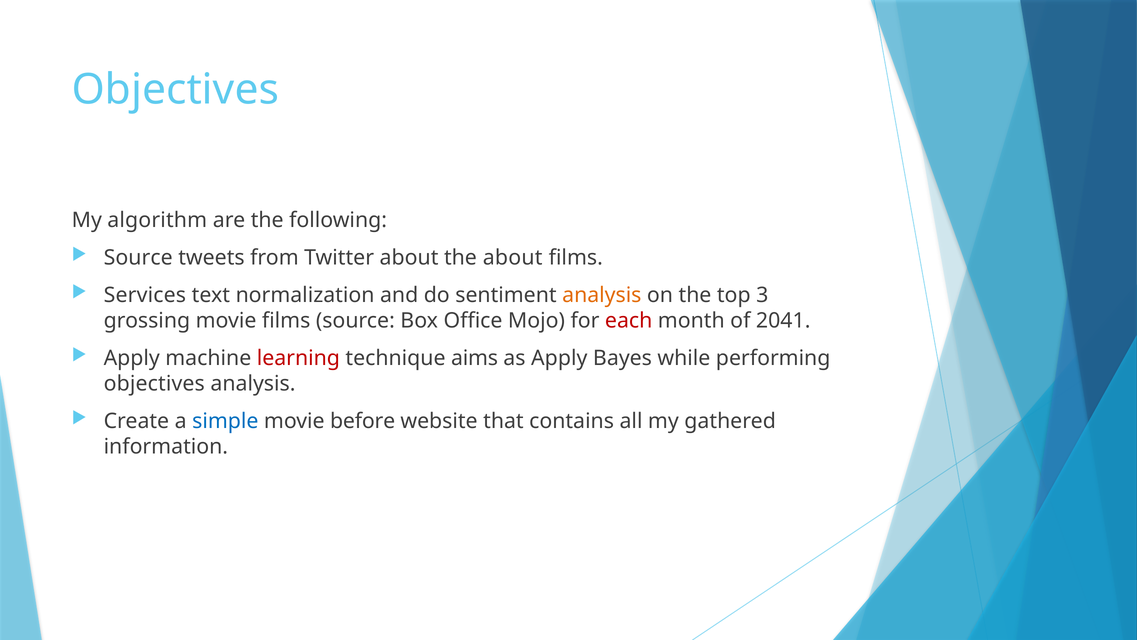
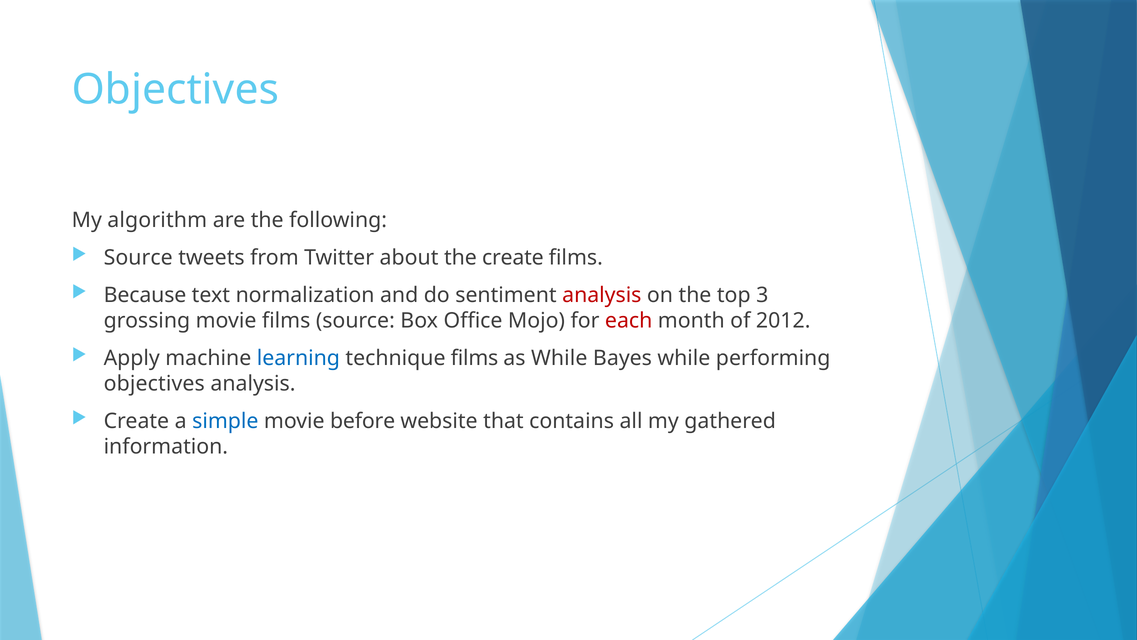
the about: about -> create (513, 257)
Services: Services -> Because (145, 295)
analysis colour: orange -> red (602, 295)
2041: 2041 -> 2012 (783, 320)
learning colour: red -> blue (298, 358)
technique aims: aims -> films (475, 358)
as Apply: Apply -> While (559, 358)
